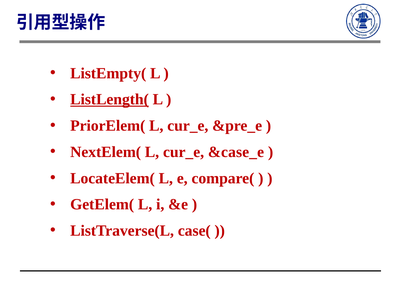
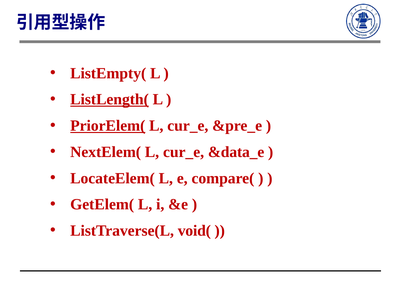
PriorElem( underline: none -> present (108, 126)
&case_e: &case_e -> &data_e (236, 152)
case(: case( -> void( (194, 230)
